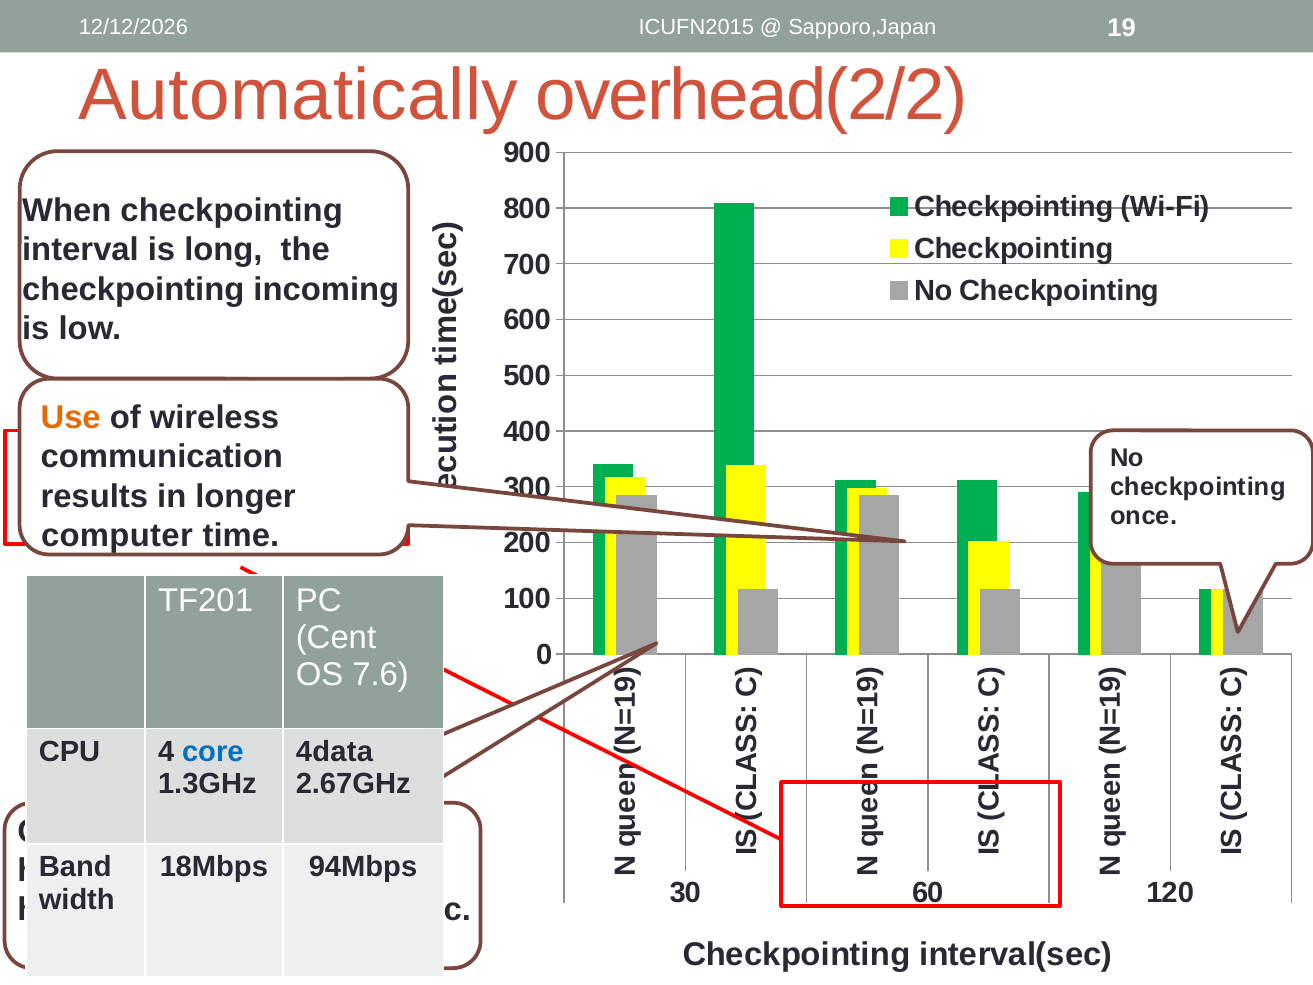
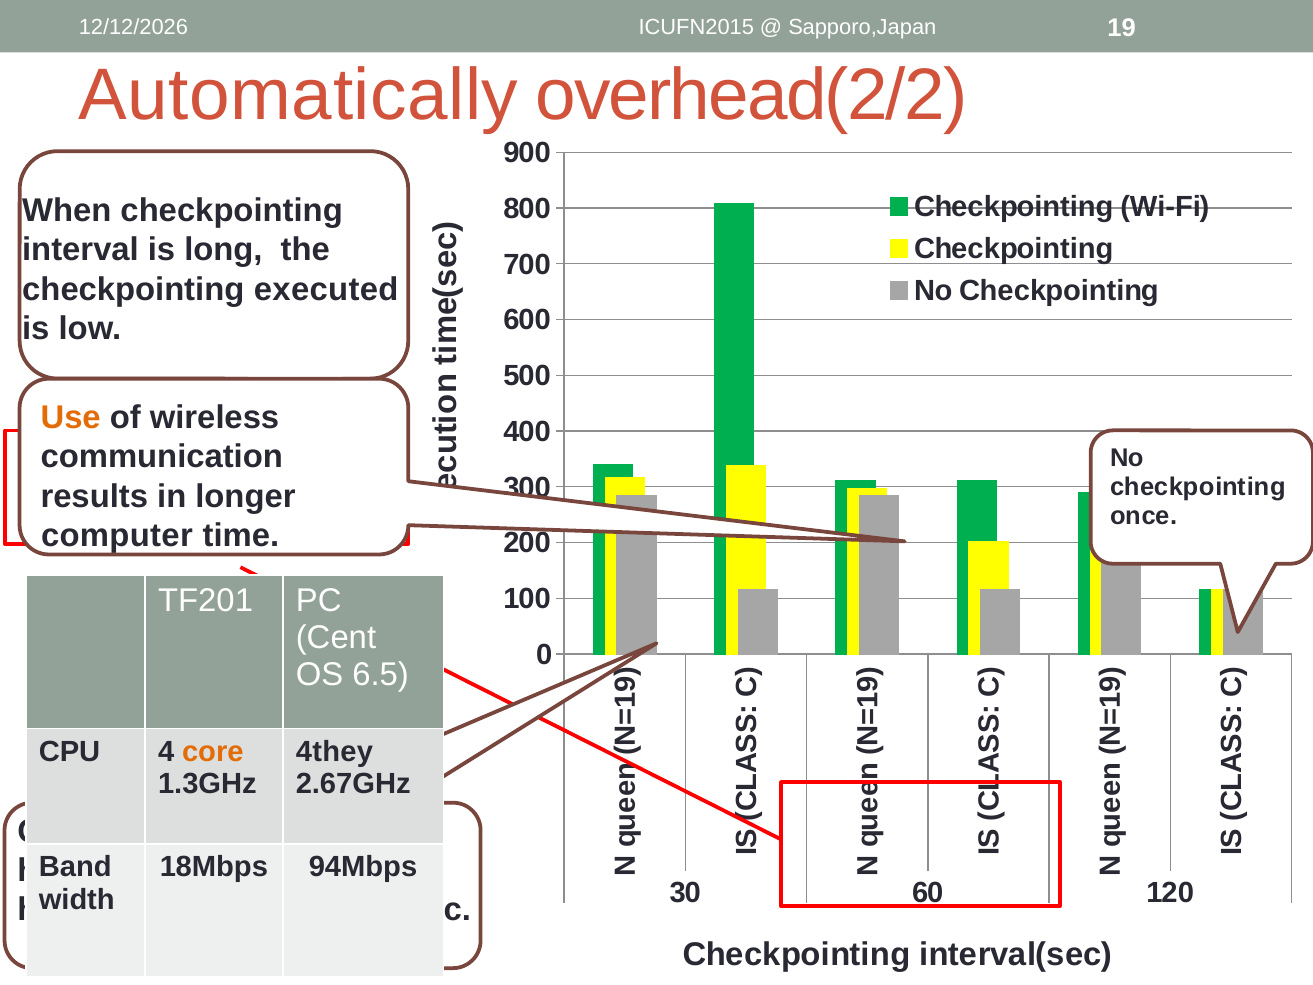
incoming: incoming -> executed (326, 289)
7.6: 7.6 -> 6.5 (381, 674)
core colour: blue -> orange (213, 752)
4data: 4data -> 4they (335, 752)
